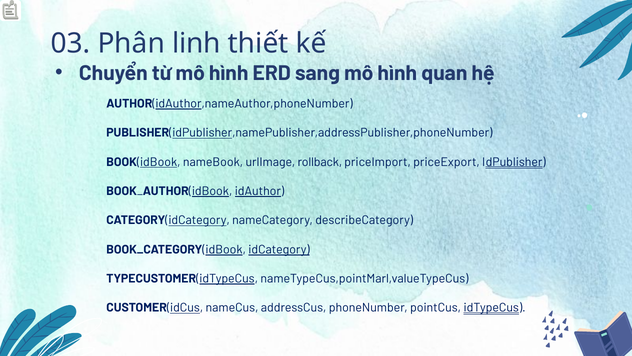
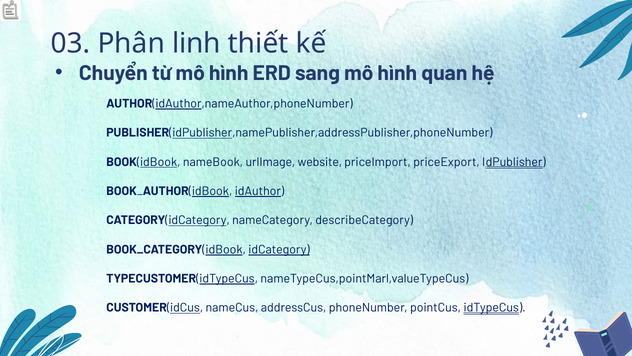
rollback: rollback -> website (320, 162)
